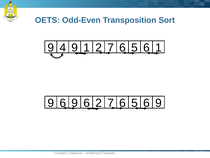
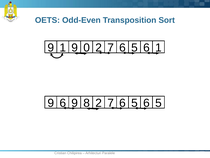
9 4: 4 -> 1 (63, 48)
1: 1 -> 0 (87, 48)
6: 6 -> 8 (87, 103)
9: 9 -> 5 (158, 103)
